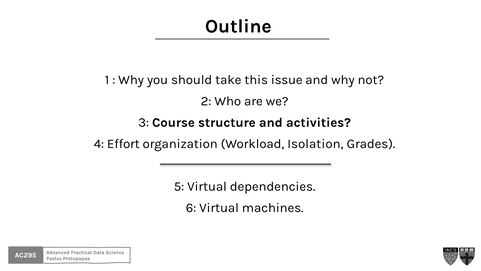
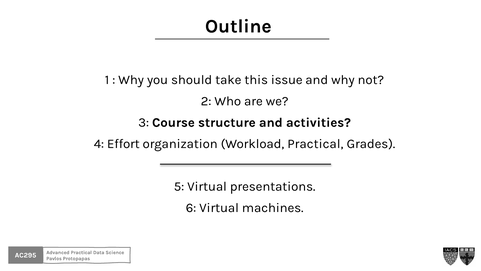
Workload Isolation: Isolation -> Practical (315, 144)
dependencies: dependencies -> presentations (273, 186)
